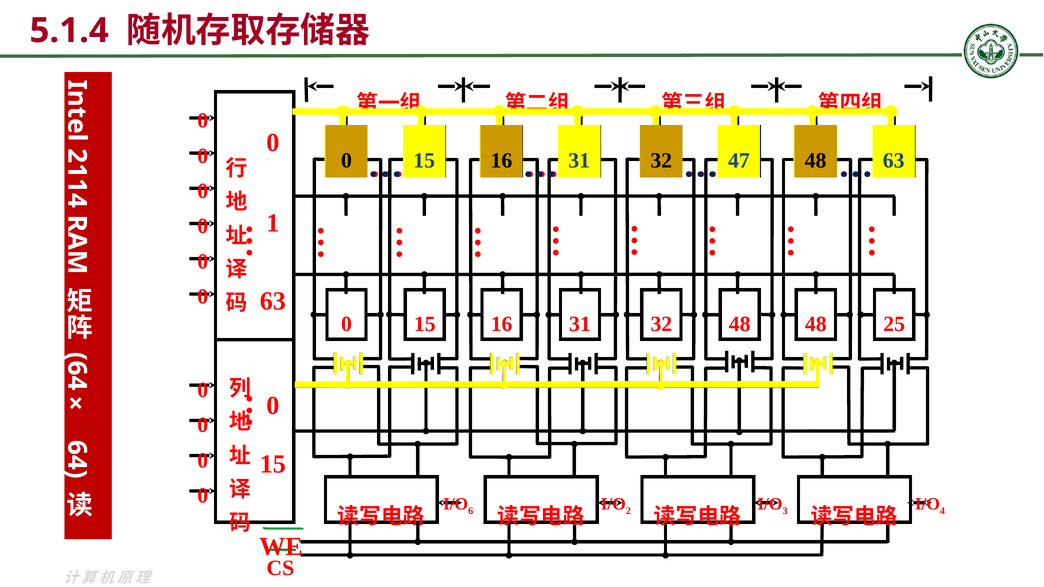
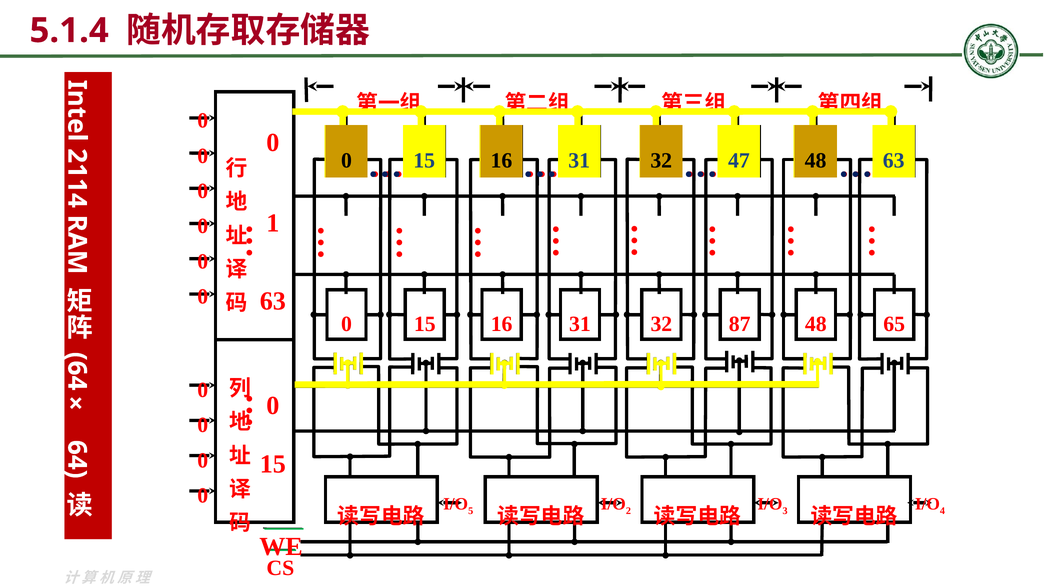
48: 48 -> 87 (740, 324)
25: 25 -> 65 (894, 324)
6: 6 -> 5 (471, 511)
